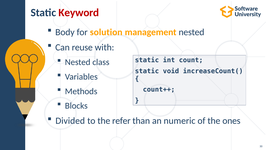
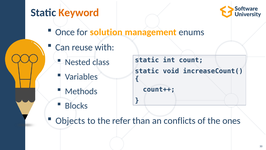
Keyword colour: red -> orange (79, 13)
Body: Body -> Once (65, 32)
management nested: nested -> enums (191, 32)
Divided: Divided -> Objects (70, 120)
numeric: numeric -> conflicts (180, 120)
